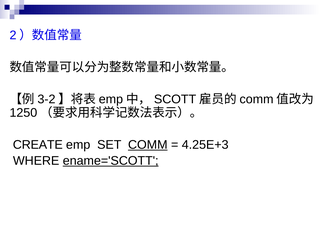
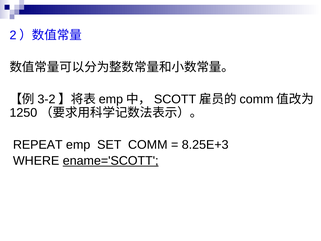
CREATE: CREATE -> REPEAT (38, 145)
COMM underline: present -> none (148, 145)
4.25E+3: 4.25E+3 -> 8.25E+3 (205, 145)
